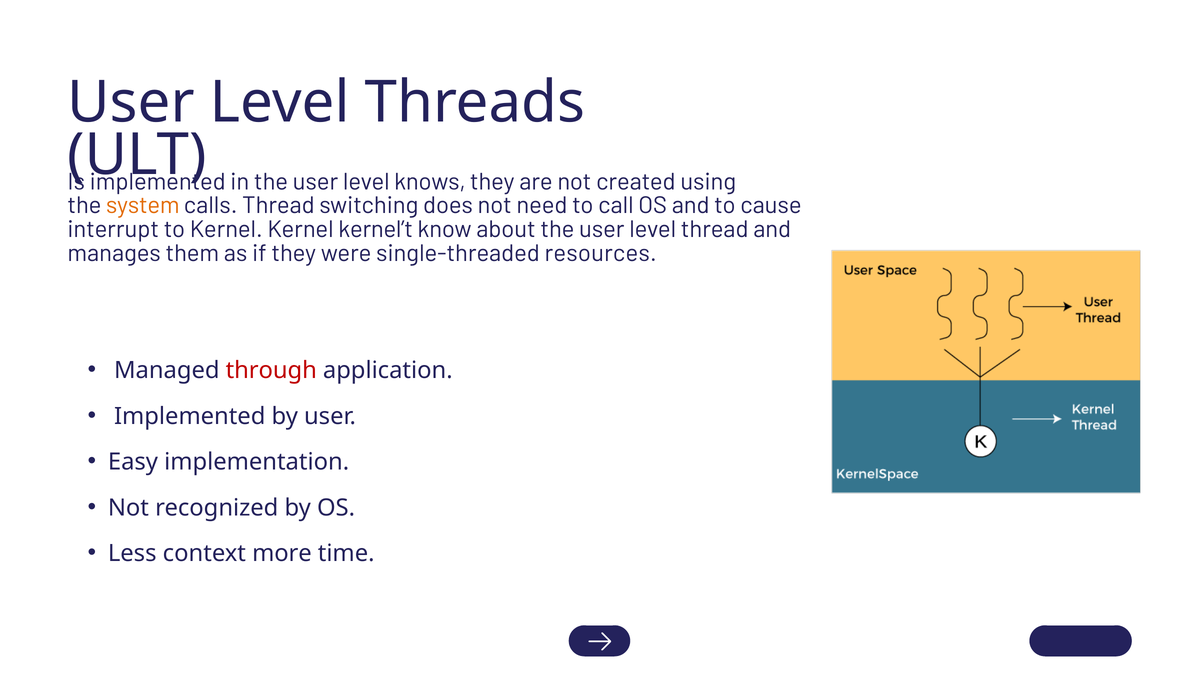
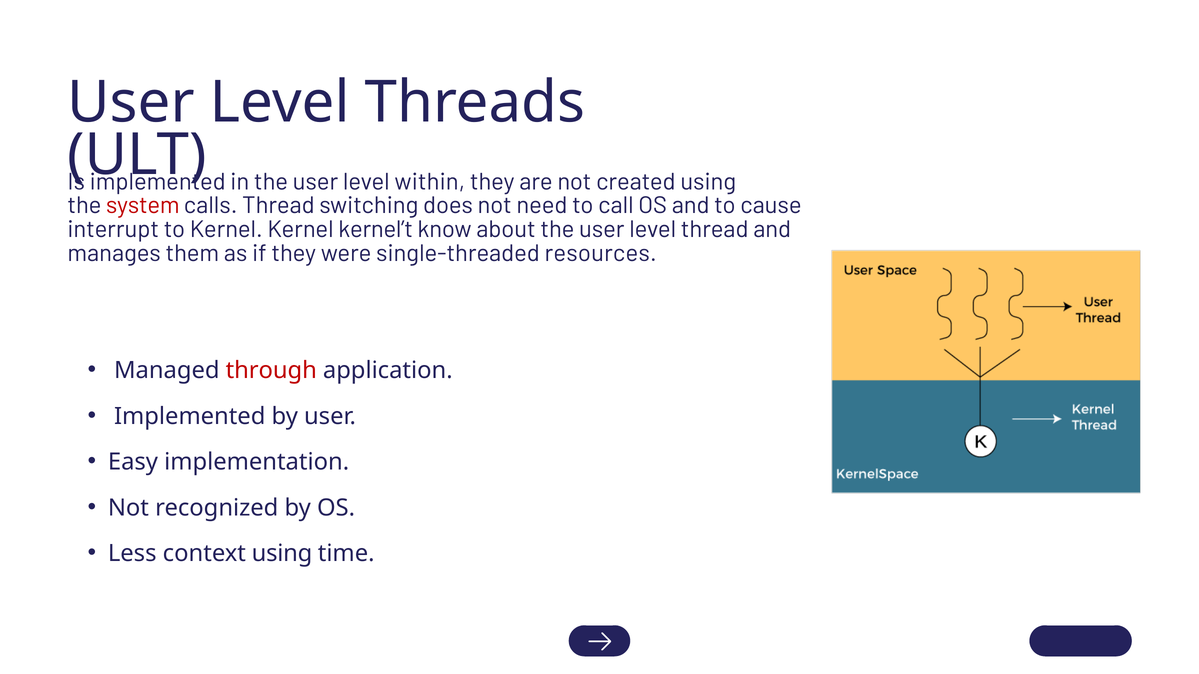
knows: knows -> within (430, 182)
system colour: orange -> red (143, 206)
context more: more -> using (282, 554)
